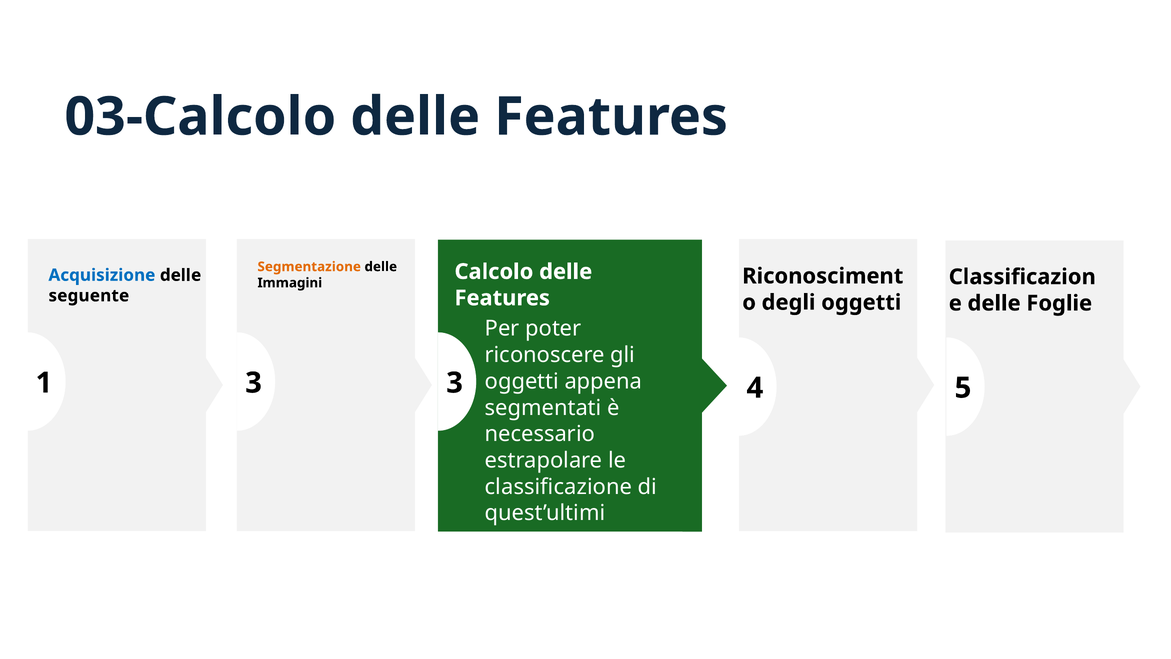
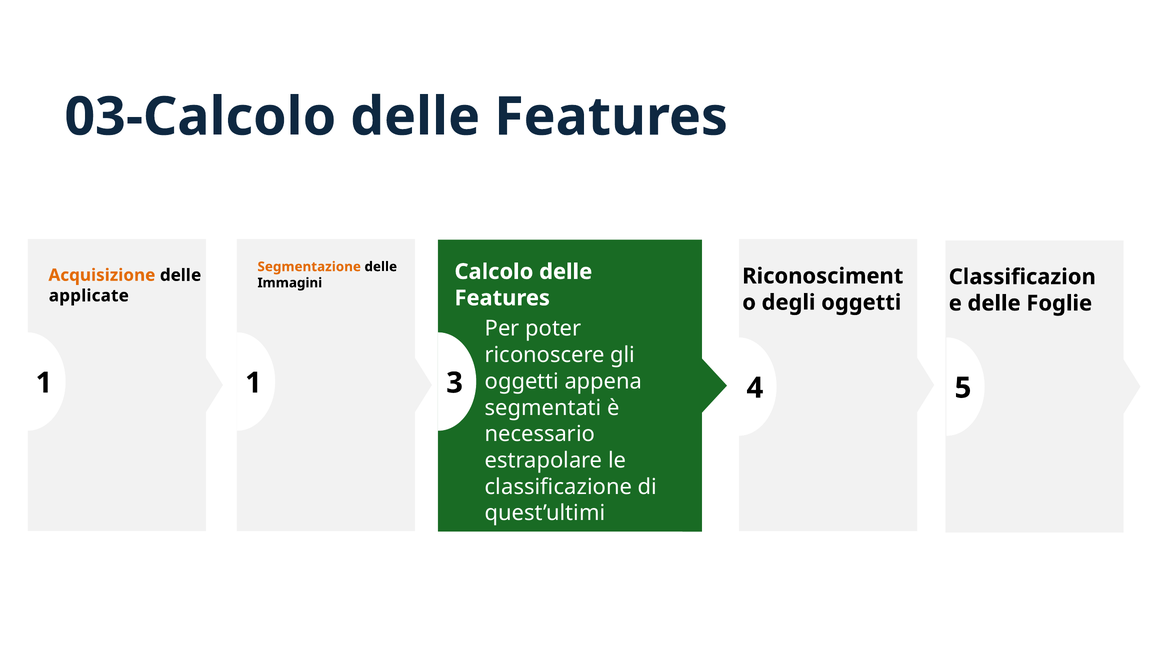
Acquisizione colour: blue -> orange (102, 275)
seguente: seguente -> applicate (89, 296)
3: 3 -> 1 (254, 383)
